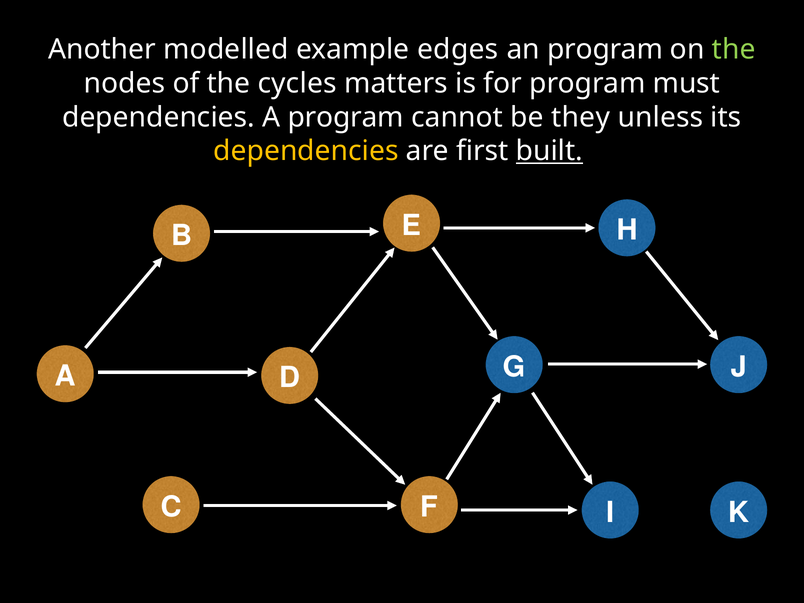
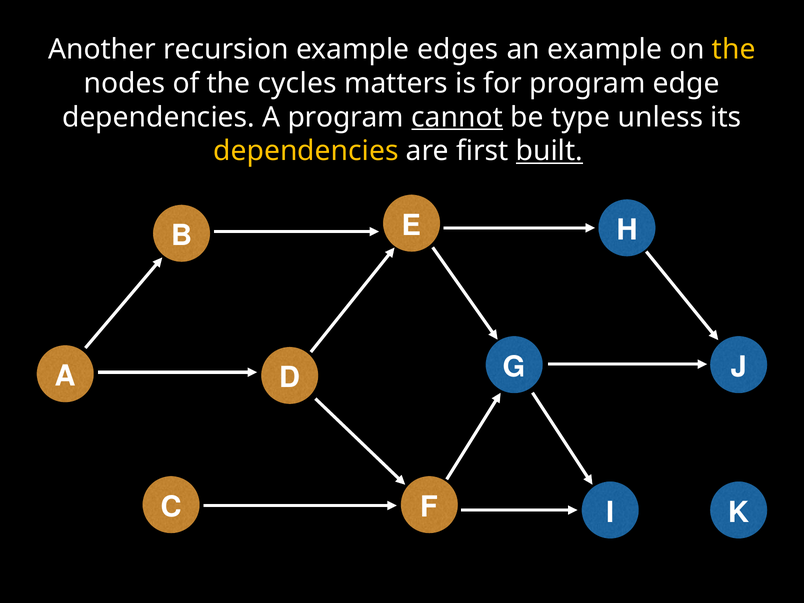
modelled: modelled -> recursion (226, 49)
an program: program -> example (605, 49)
the colour: light green -> yellow (734, 49)
must: must -> edge (686, 83)
cannot underline: none -> present (457, 117)
they: they -> type (581, 117)
